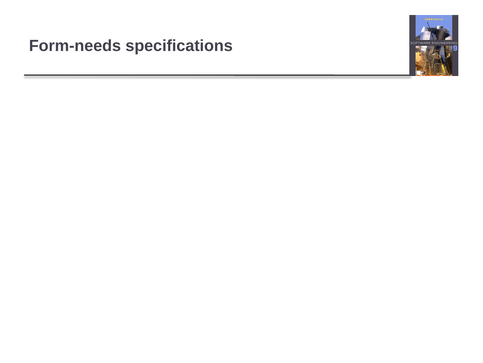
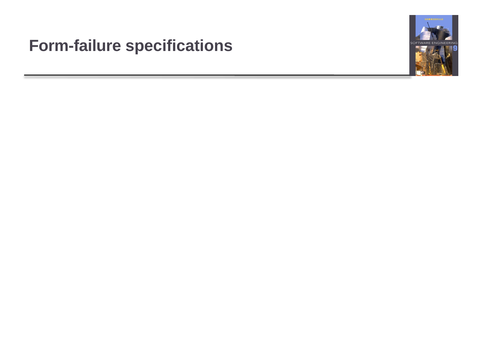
Form-needs: Form-needs -> Form-failure (75, 46)
